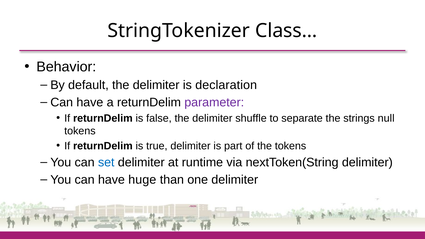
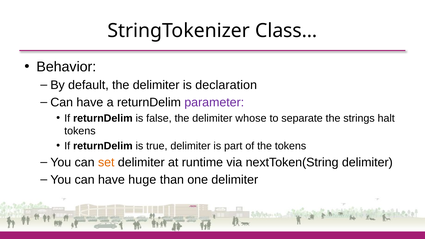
shuffle: shuffle -> whose (251, 118)
null: null -> halt (386, 118)
set colour: blue -> orange (106, 162)
